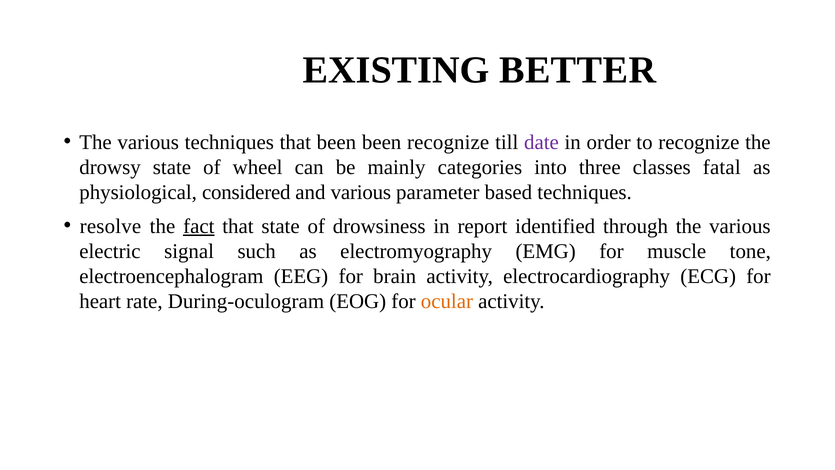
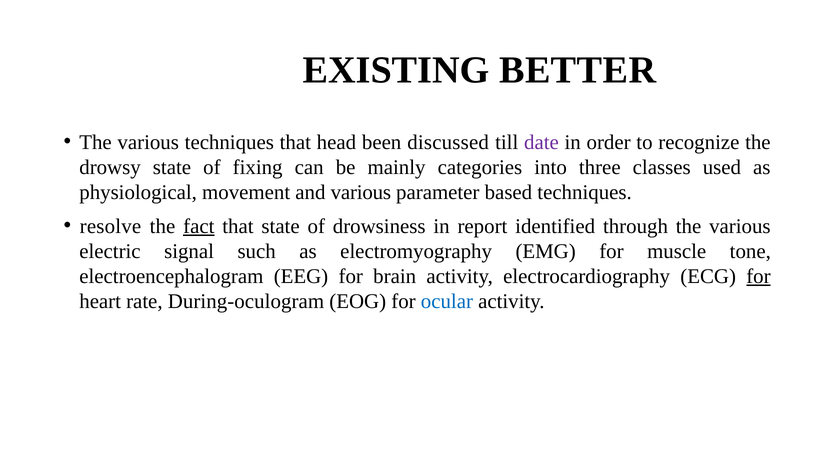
that been: been -> head (336, 142)
been recognize: recognize -> discussed (448, 142)
wheel: wheel -> fixing (258, 167)
fatal: fatal -> used (722, 167)
considered: considered -> movement (246, 192)
for underline: none -> present (758, 276)
ocular colour: orange -> blue (447, 301)
